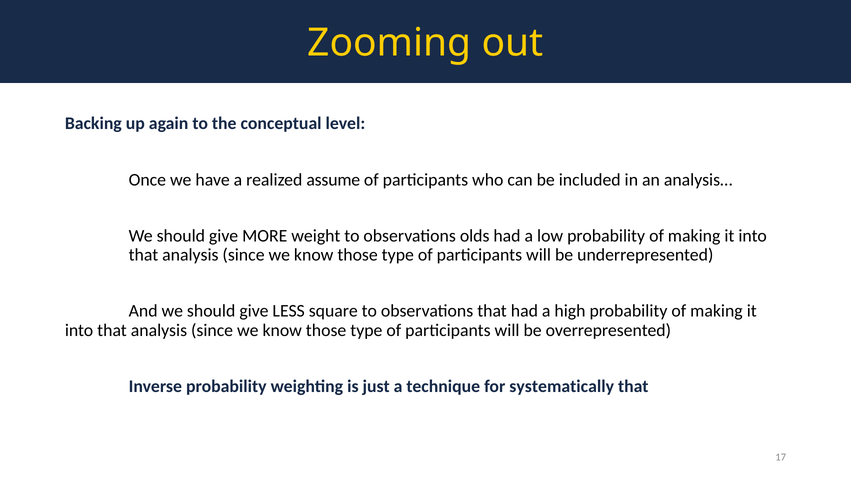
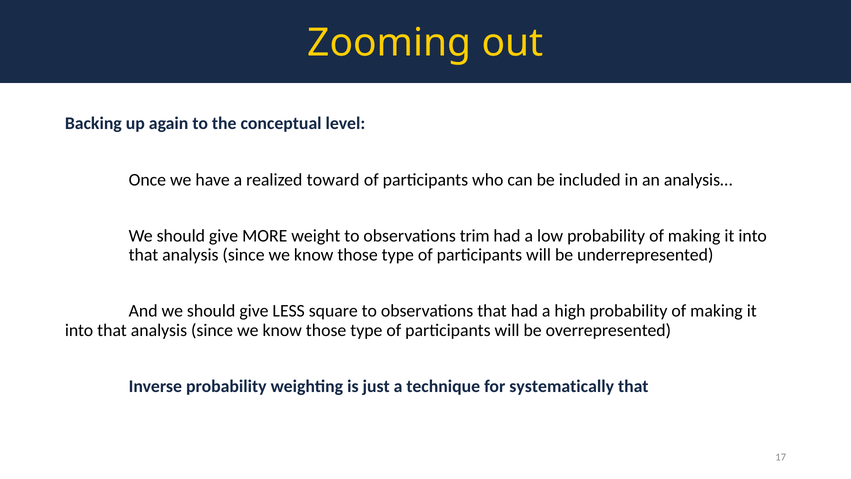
assume: assume -> toward (333, 180)
olds: olds -> trim (475, 236)
